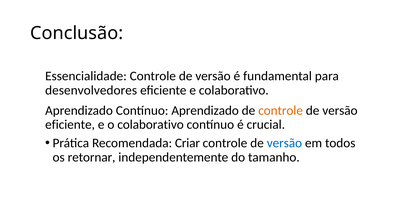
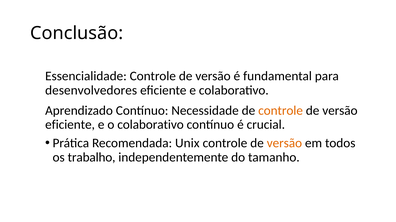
Contínuo Aprendizado: Aprendizado -> Necessidade (205, 111)
Criar: Criar -> Unix (187, 143)
versão colour: blue -> orange (284, 143)
retornar: retornar -> trabalho (92, 158)
